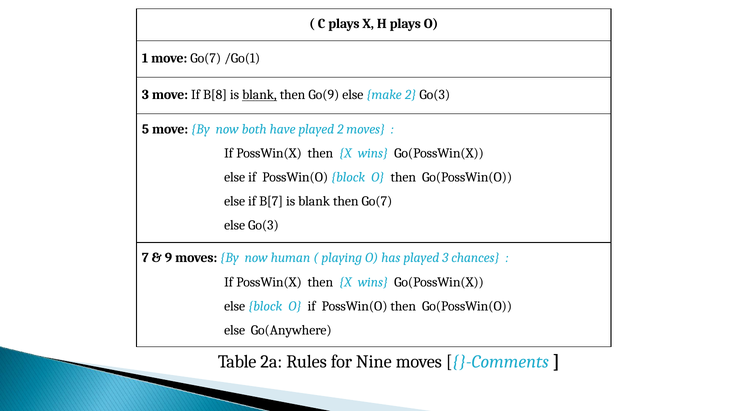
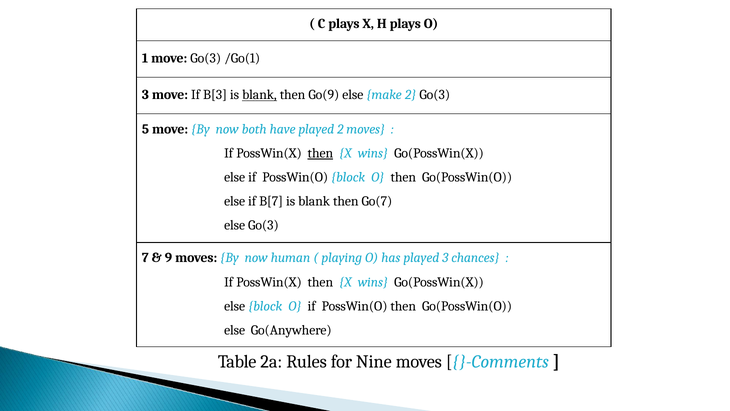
move Go(7: Go(7 -> Go(3 (206, 58)
B[8: B[8 -> B[3 (215, 95)
then underline: none -> present (320, 153)
